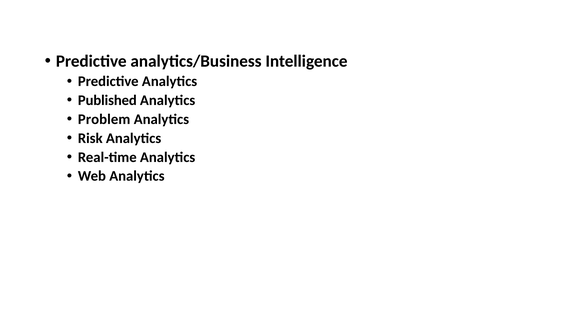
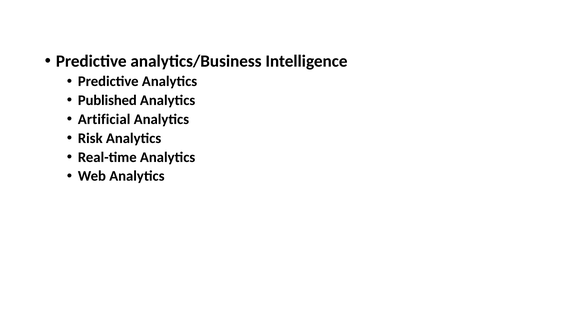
Problem: Problem -> Artificial (104, 119)
